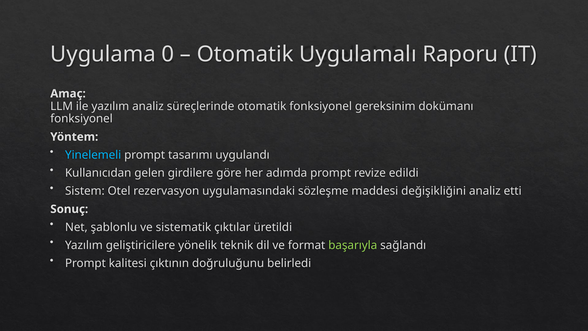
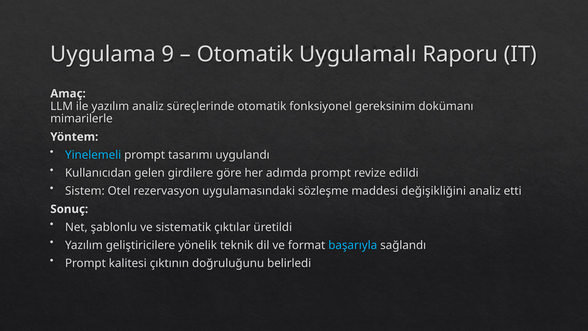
0: 0 -> 9 (168, 54)
fonksiyonel: fonksiyonel -> mimarilerle (81, 119)
başarıyla colour: light green -> light blue (353, 245)
